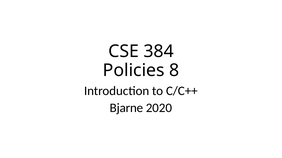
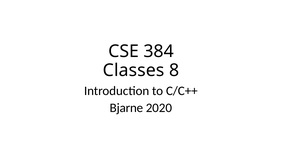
Policies: Policies -> Classes (134, 70)
